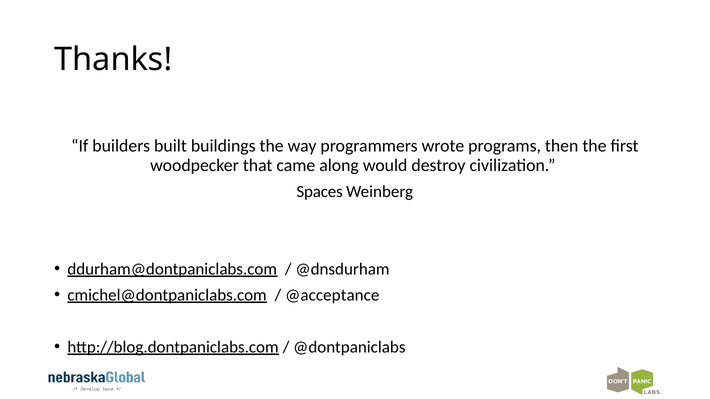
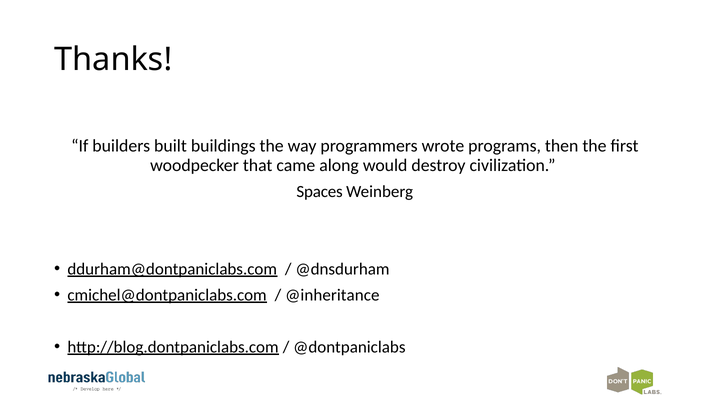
@acceptance: @acceptance -> @inheritance (332, 295)
